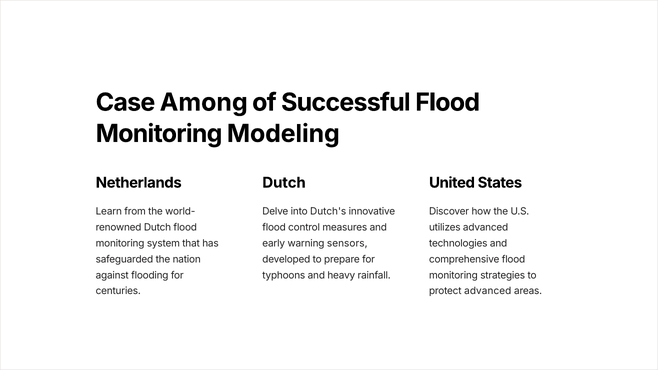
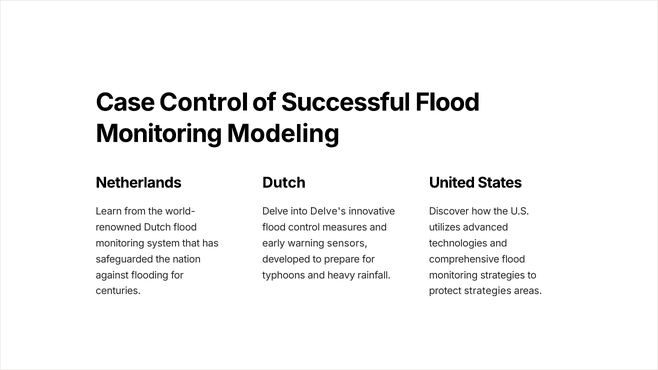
Case Among: Among -> Control (204, 103)
Dutch's: Dutch's -> Delve's (328, 211)
protect advanced: advanced -> strategies (488, 291)
